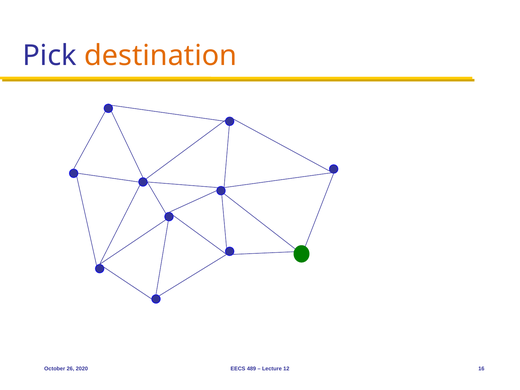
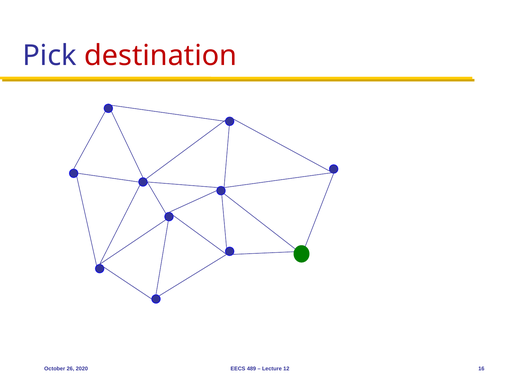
destination colour: orange -> red (161, 56)
